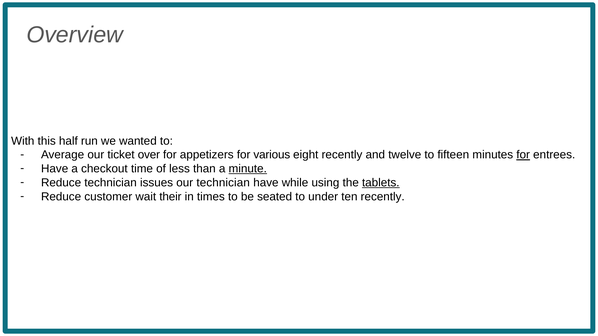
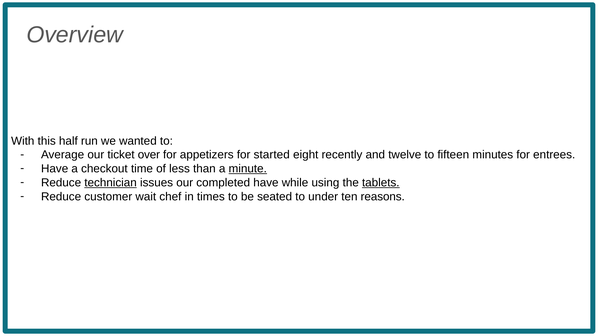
various: various -> started (272, 155)
for underline: present -> none (523, 155)
technician underline: none -> present (111, 183)
our technician: technician -> completed (223, 183)
their: their -> chef (170, 197)
ten recently: recently -> reasons (383, 197)
